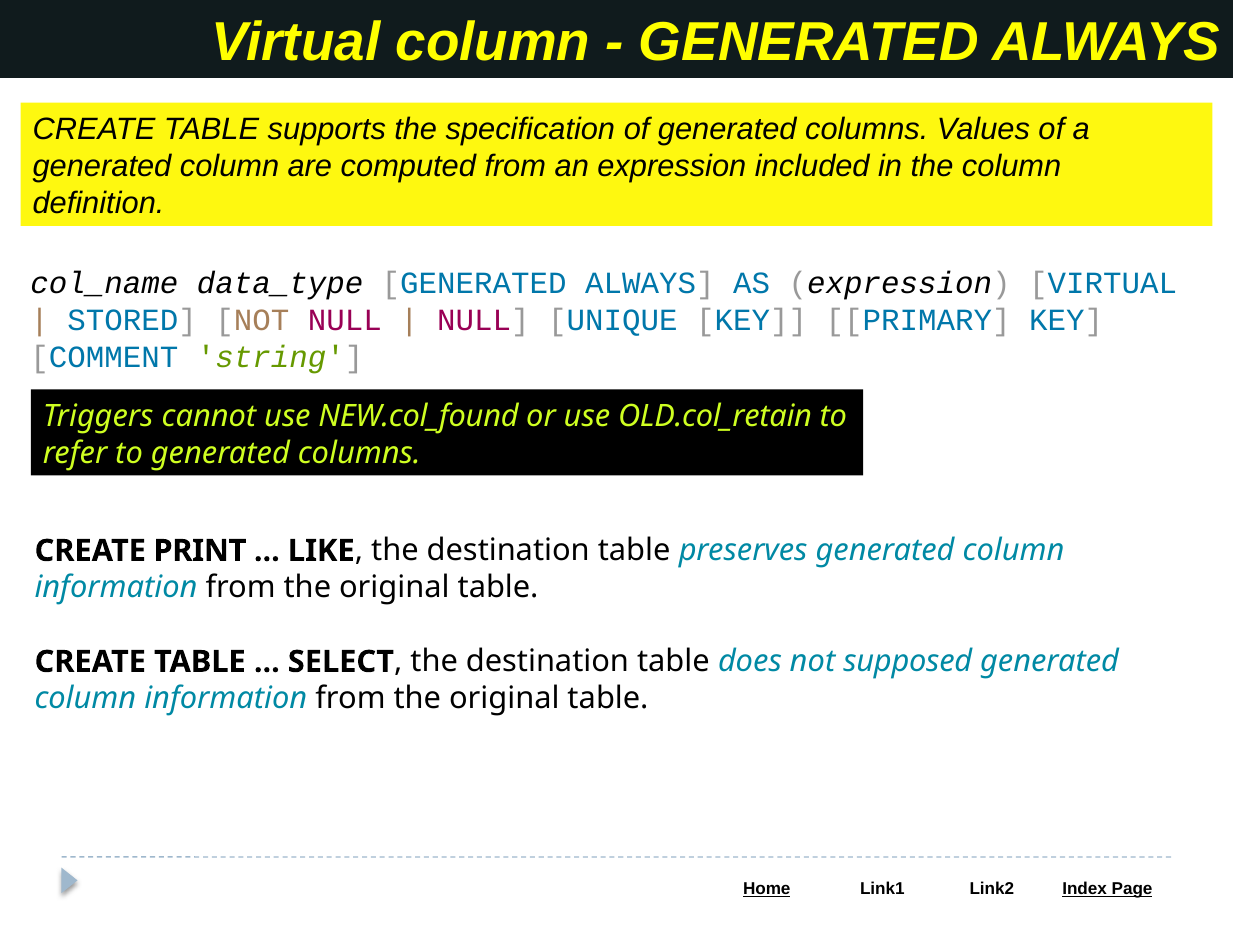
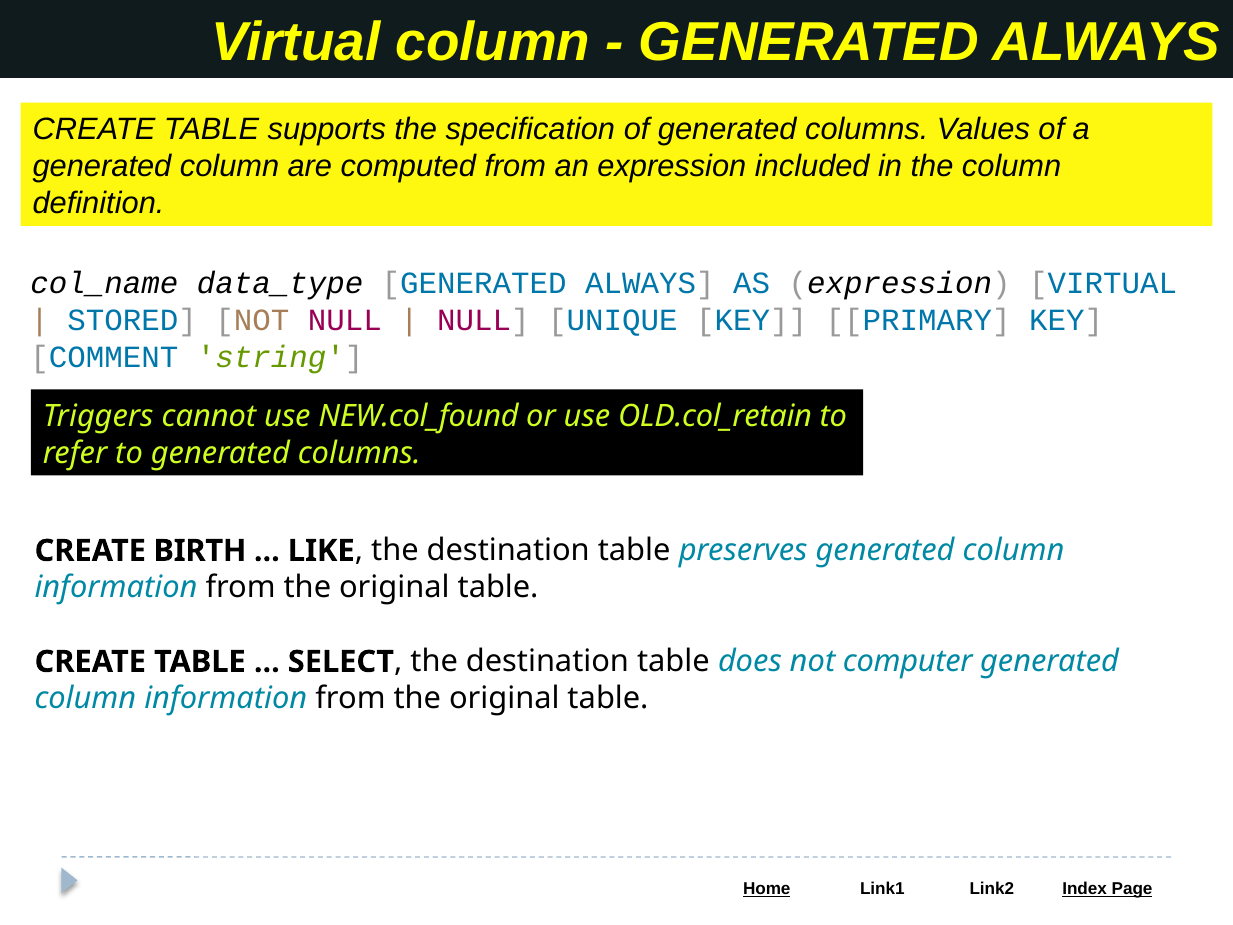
PRINT: PRINT -> BIRTH (200, 551)
supposed: supposed -> computer (908, 662)
